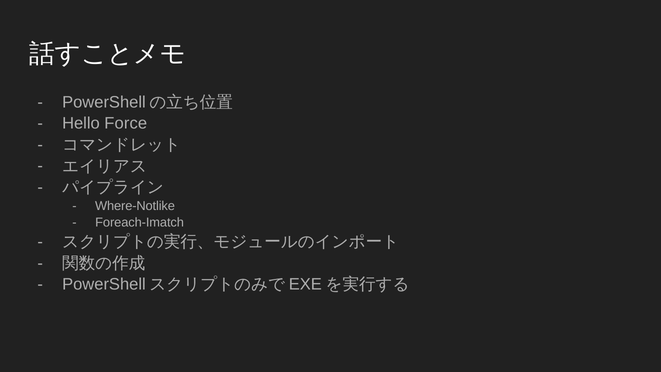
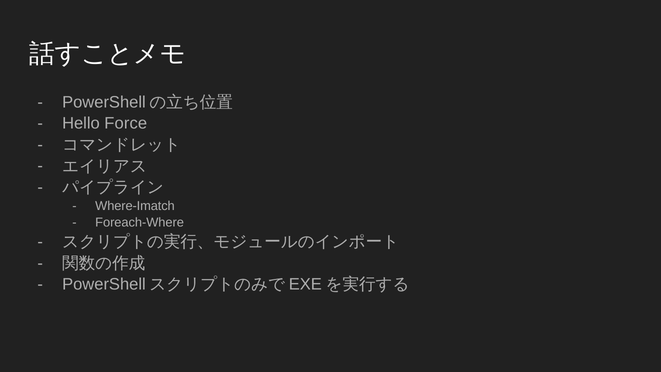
Where-Notlike: Where-Notlike -> Where-Imatch (135, 206)
Foreach-Imatch: Foreach-Imatch -> Foreach-Where (140, 222)
